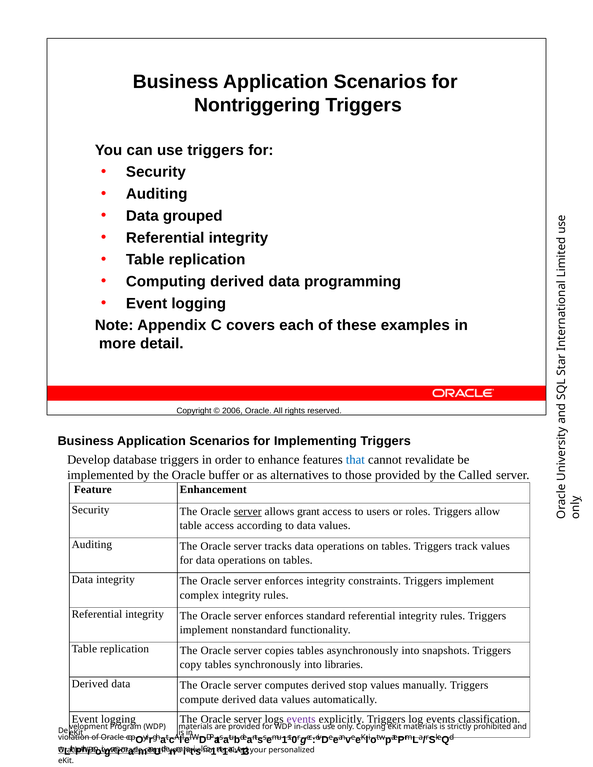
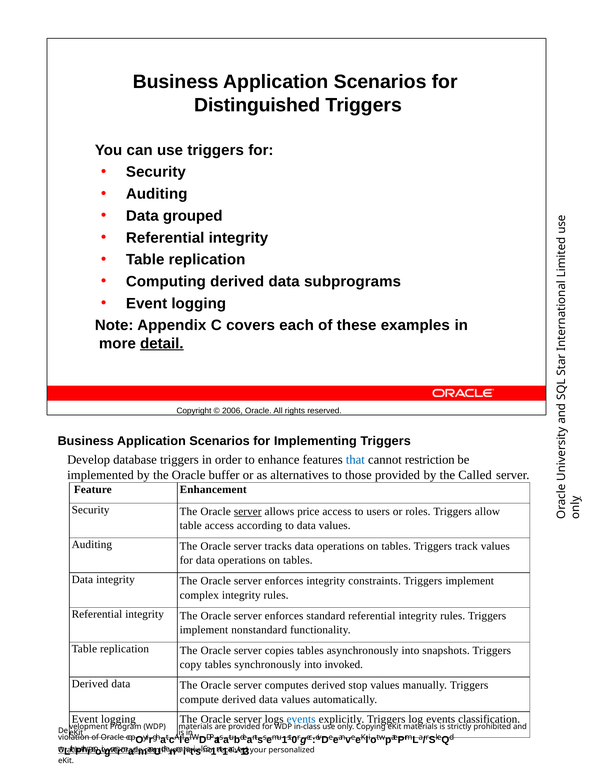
Nontriggering: Nontriggering -> Distinguished (257, 105)
programming: programming -> subprograms (353, 282)
detail underline: none -> present (162, 344)
revalidate: revalidate -> restriction (430, 460)
grant: grant -> price (308, 512)
libraries: libraries -> invoked (344, 665)
events colour: purple -> blue (301, 720)
